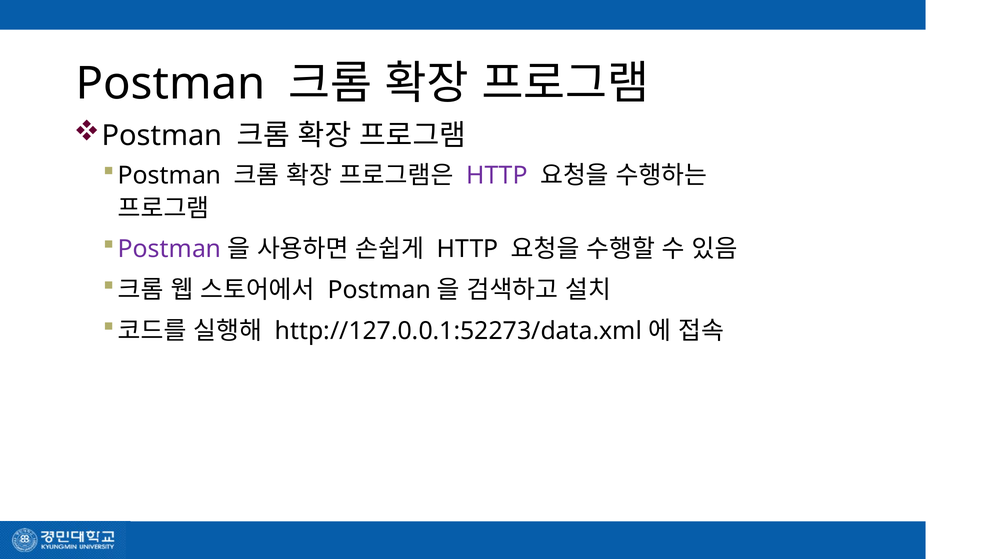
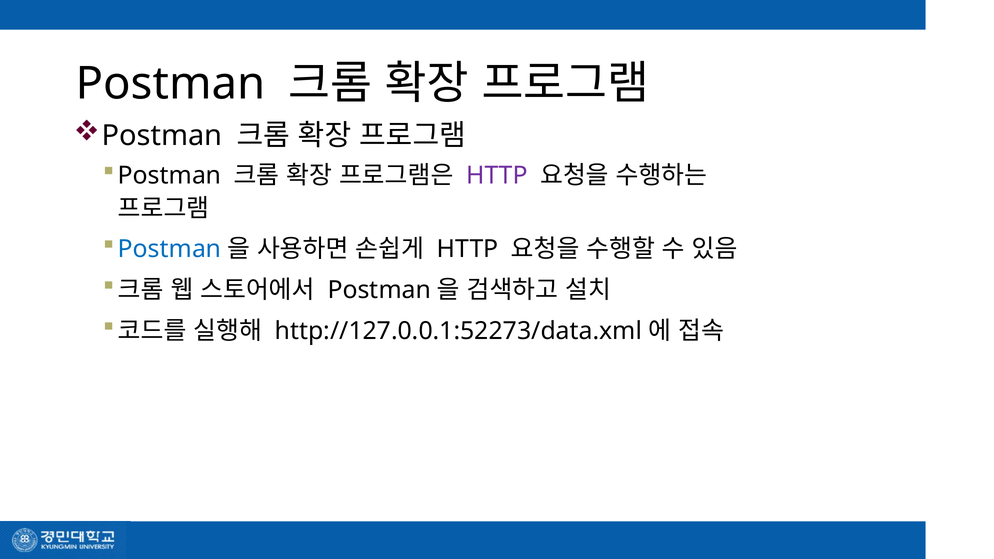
Postman colour: purple -> blue (170, 249)
